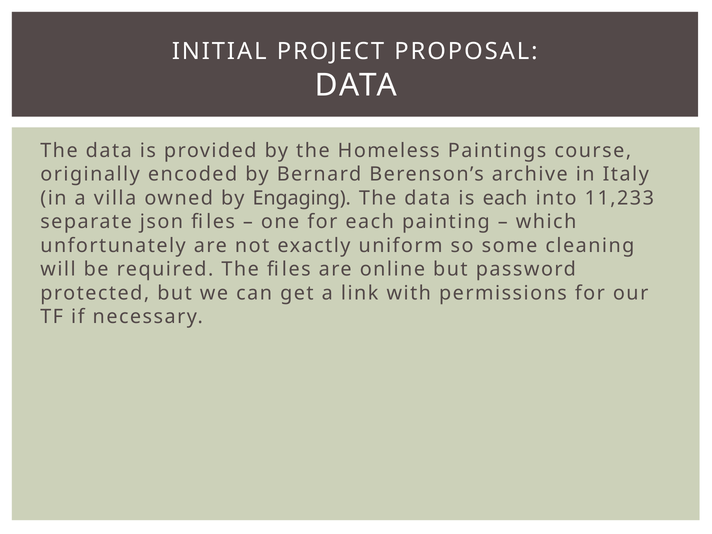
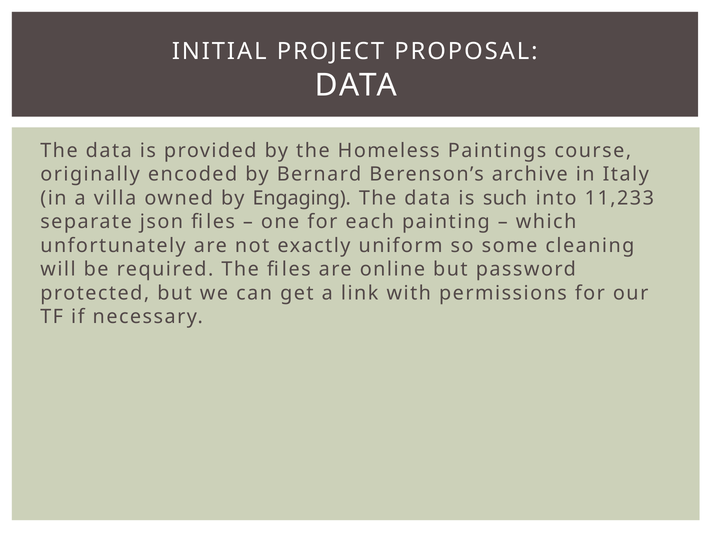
is each: each -> such (505, 198)
